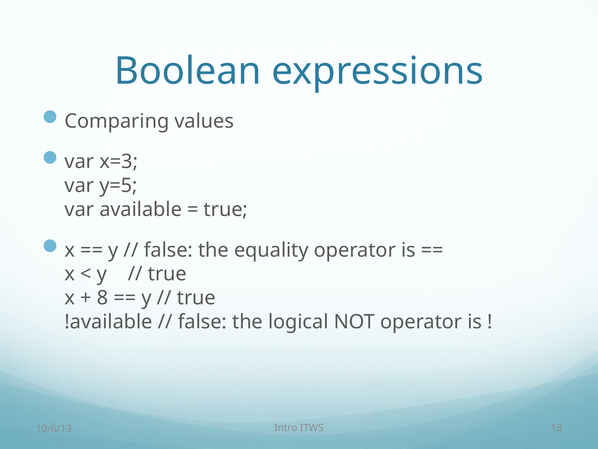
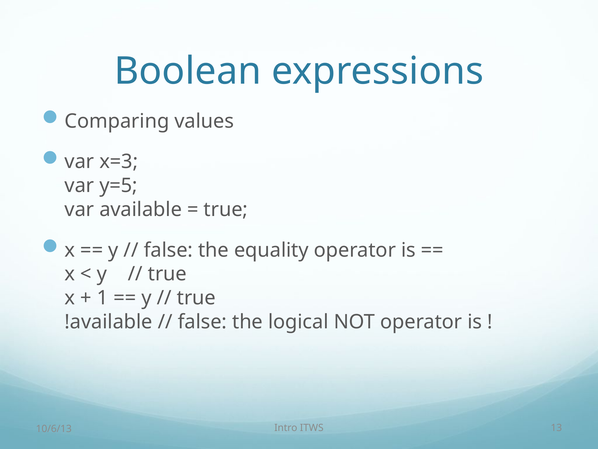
8: 8 -> 1 (103, 298)
